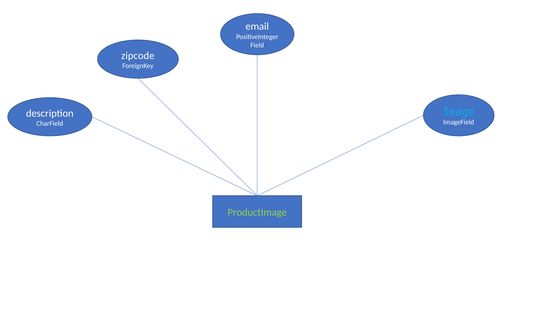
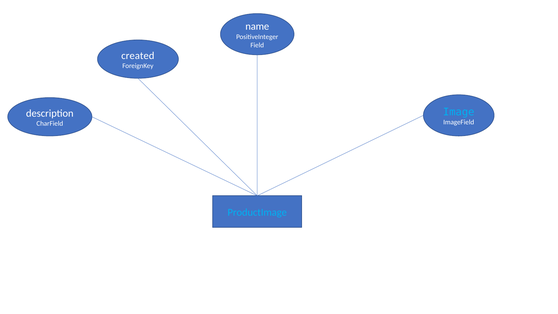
email: email -> name (257, 27)
zipcode: zipcode -> created (138, 56)
ProductImage colour: light green -> light blue (257, 212)
